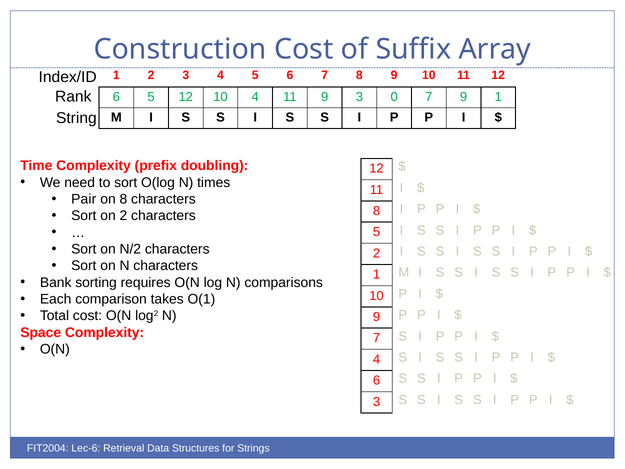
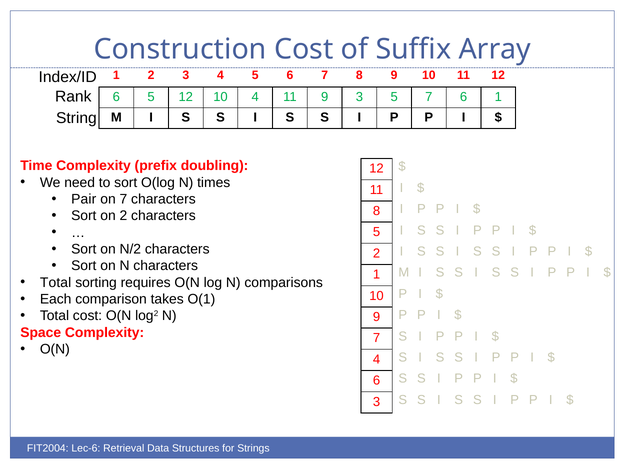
3 0: 0 -> 5 (394, 97)
7 9: 9 -> 6 (464, 97)
on 8: 8 -> 7 (123, 199)
Bank: Bank -> Total (56, 282)
